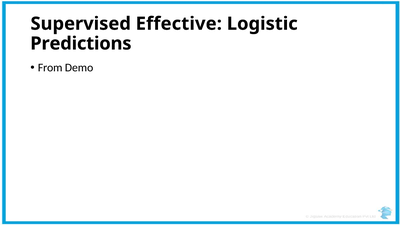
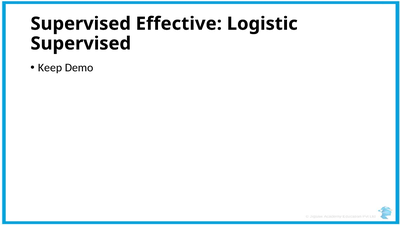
Predictions: Predictions -> Supervised (81, 43)
From: From -> Keep (50, 68)
